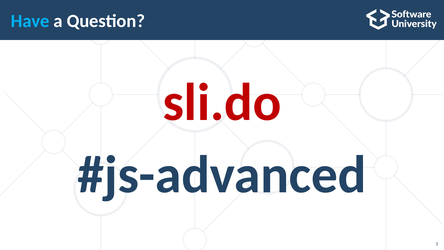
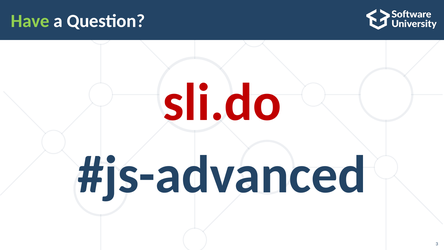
Have colour: light blue -> light green (30, 21)
